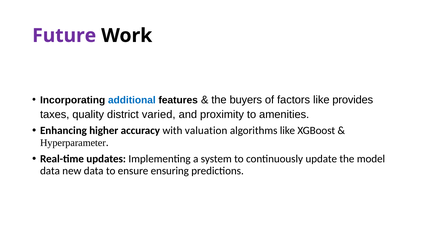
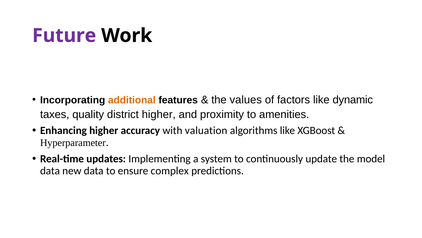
additional colour: blue -> orange (132, 100)
buyers: buyers -> values (246, 100)
provides: provides -> dynamic (353, 100)
district varied: varied -> higher (159, 114)
ensuring: ensuring -> complex (170, 170)
